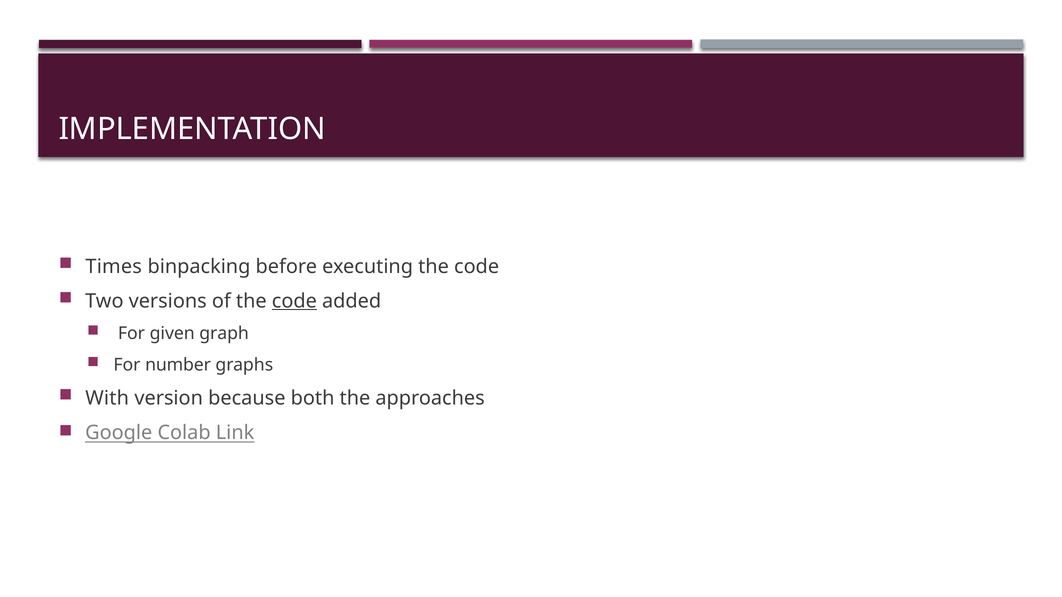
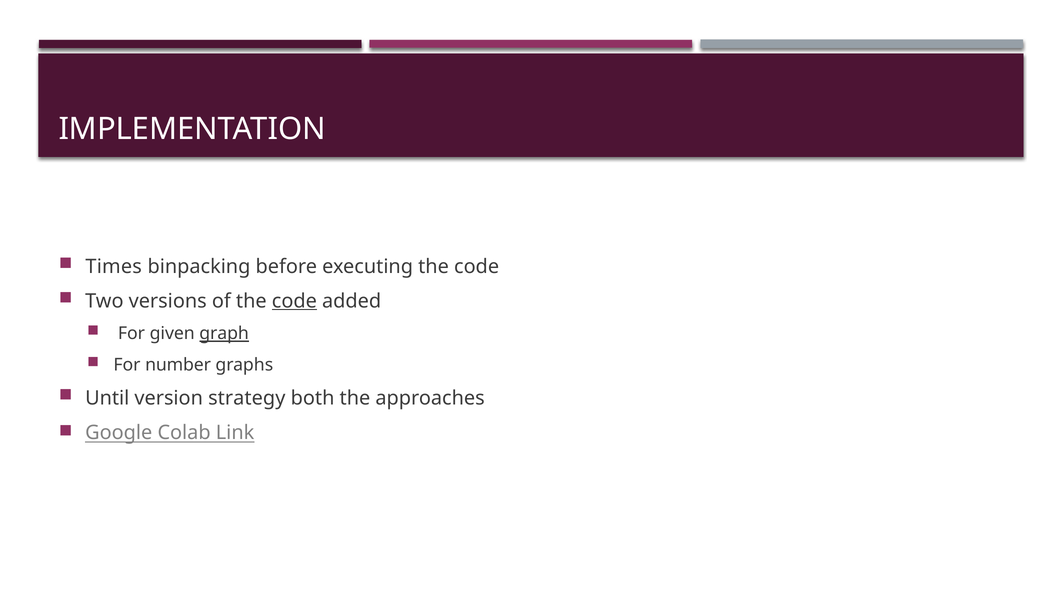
graph underline: none -> present (224, 334)
With: With -> Until (107, 399)
because: because -> strategy (247, 399)
